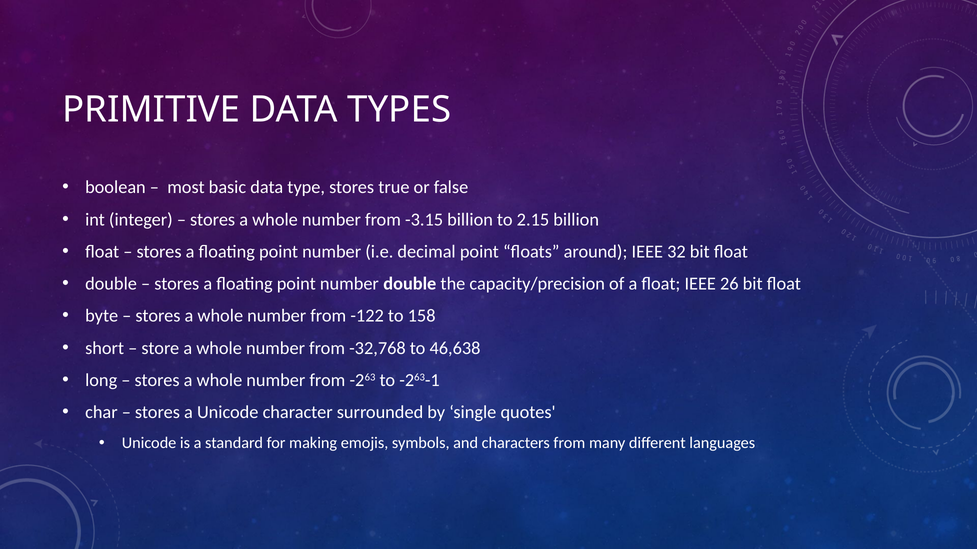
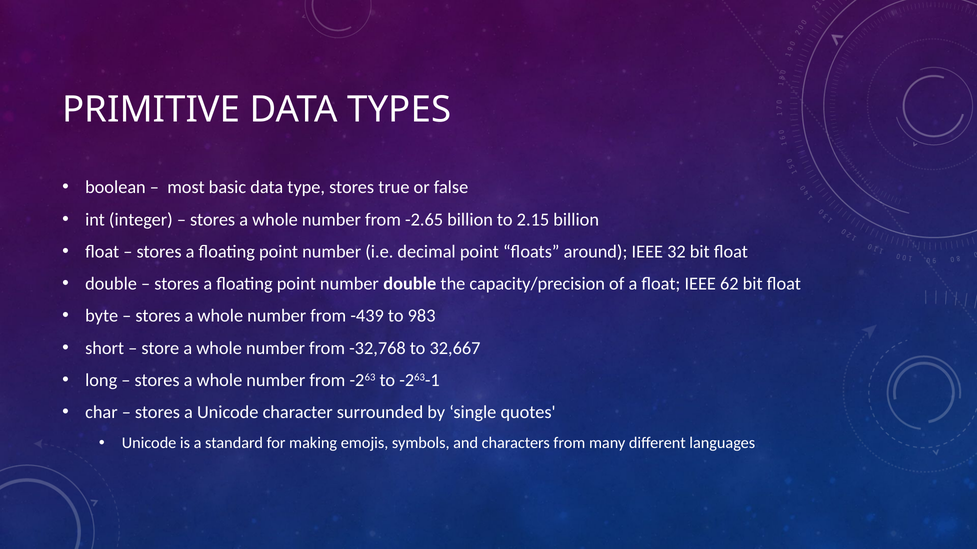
-3.15: -3.15 -> -2.65 (424, 220)
26: 26 -> 62 (729, 284)
-122: -122 -> -439 (367, 316)
158: 158 -> 983 (422, 316)
46,638: 46,638 -> 32,667 (455, 348)
